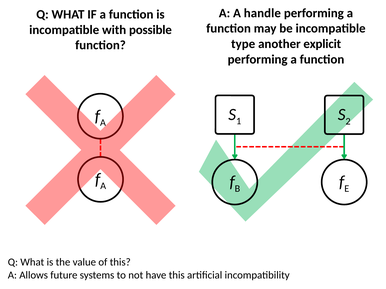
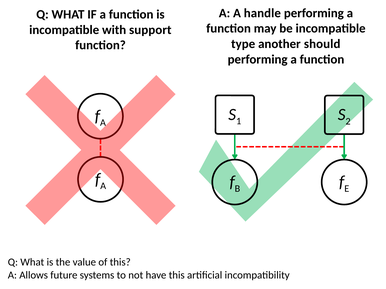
possible: possible -> support (150, 30)
explicit: explicit -> should (322, 44)
